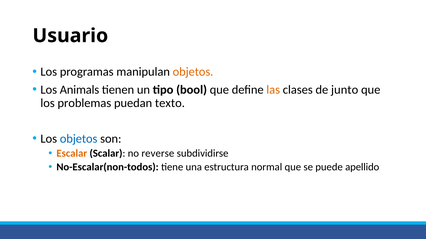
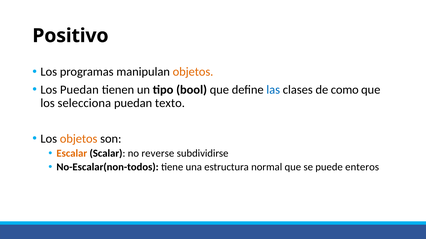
Usuario: Usuario -> Positivo (70, 36)
Los Animals: Animals -> Puedan (79, 90)
las colour: orange -> blue (273, 90)
junto: junto -> como (345, 90)
problemas: problemas -> selecciona (84, 103)
objetos colour: blue -> orange (79, 139)
apellido: apellido -> enteros (362, 167)
